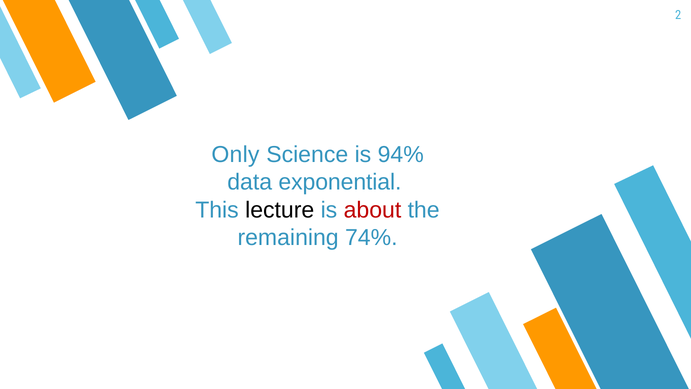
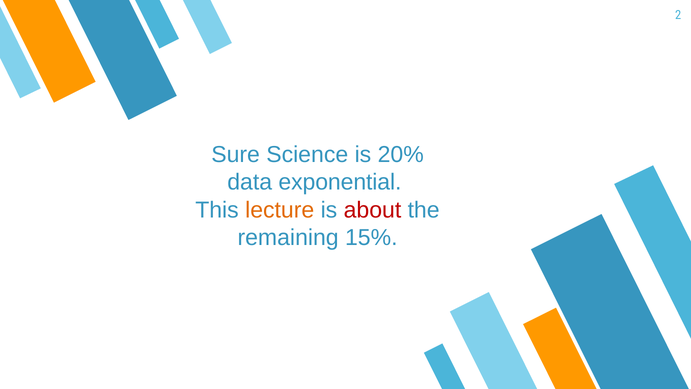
Only: Only -> Sure (236, 154)
94%: 94% -> 20% (401, 154)
lecture colour: black -> orange (280, 210)
74%: 74% -> 15% (371, 237)
